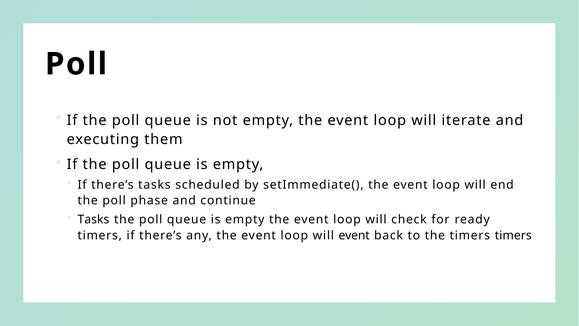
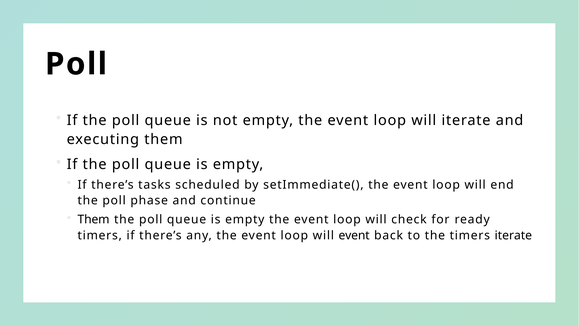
Tasks: Tasks -> Them (94, 219)
timers timers: timers -> iterate (513, 235)
